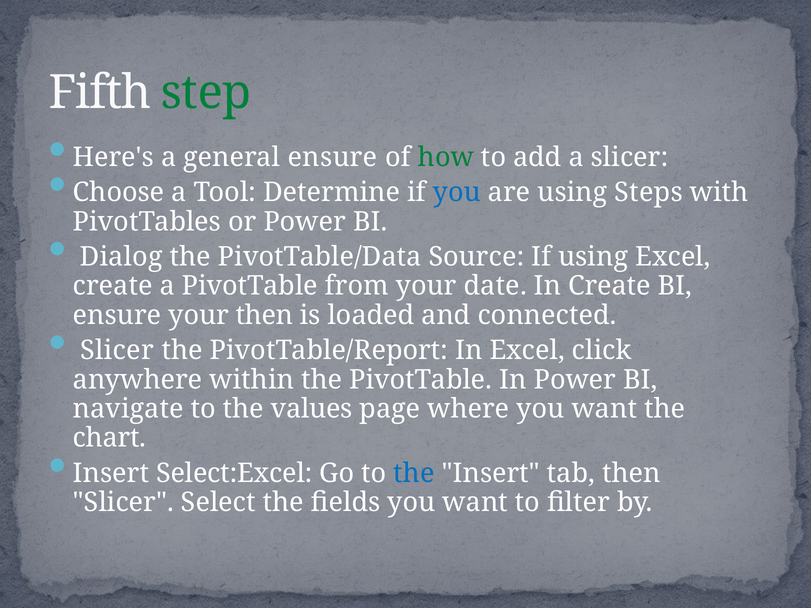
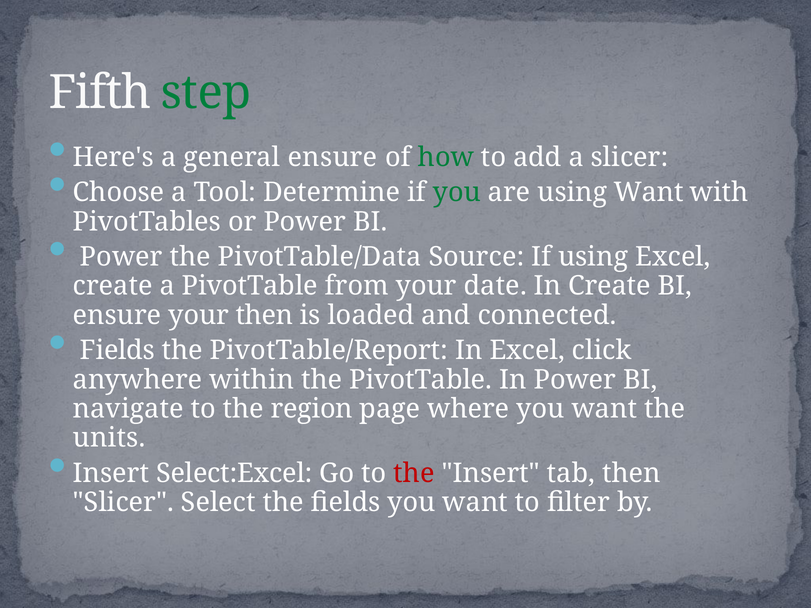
you colour: blue -> green (457, 193)
using Steps: Steps -> Want (649, 193)
Dialog: Dialog -> Power (121, 257)
Slicer: Slicer -> Fields (117, 351)
values: values -> region (312, 409)
chart: chart -> units (109, 438)
the colour: blue -> red (414, 473)
